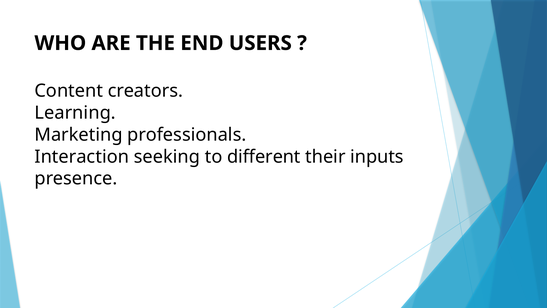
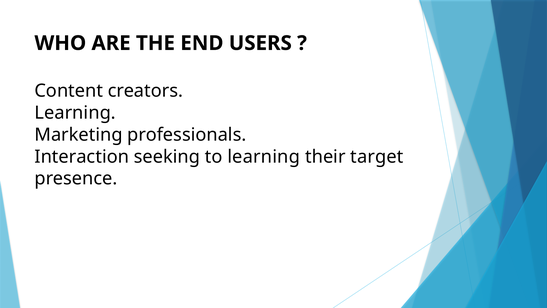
to different: different -> learning (264, 156)
inputs: inputs -> target (377, 156)
